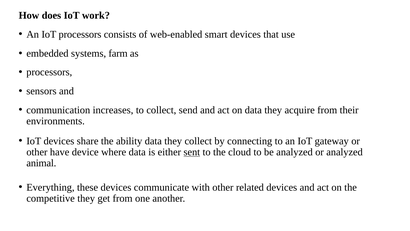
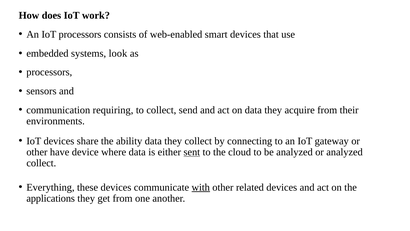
farm: farm -> look (118, 53)
increases: increases -> requiring (113, 110)
animal: animal -> collect (41, 163)
with underline: none -> present (201, 187)
competitive: competitive -> applications (51, 198)
